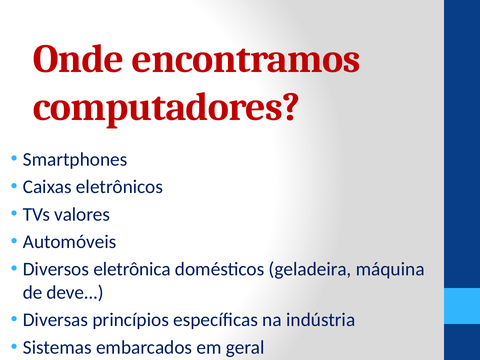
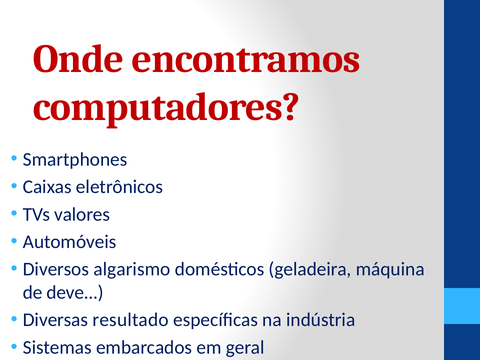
eletrônica: eletrônica -> algarismo (132, 269)
princípios: princípios -> resultado (131, 320)
